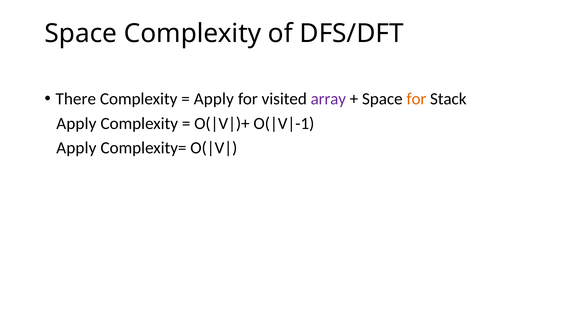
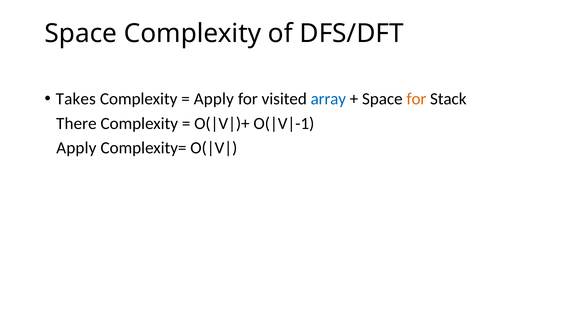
There: There -> Takes (76, 99)
array colour: purple -> blue (328, 99)
Apply: Apply -> There (76, 123)
